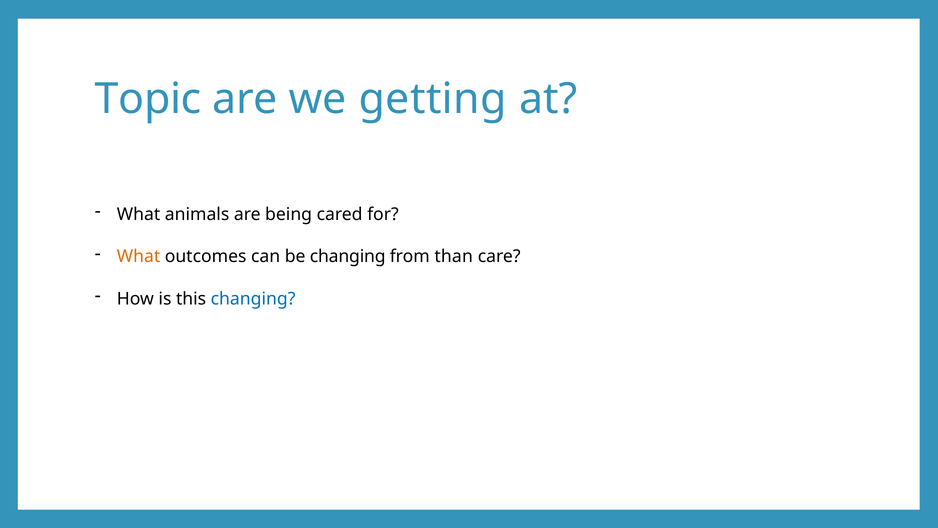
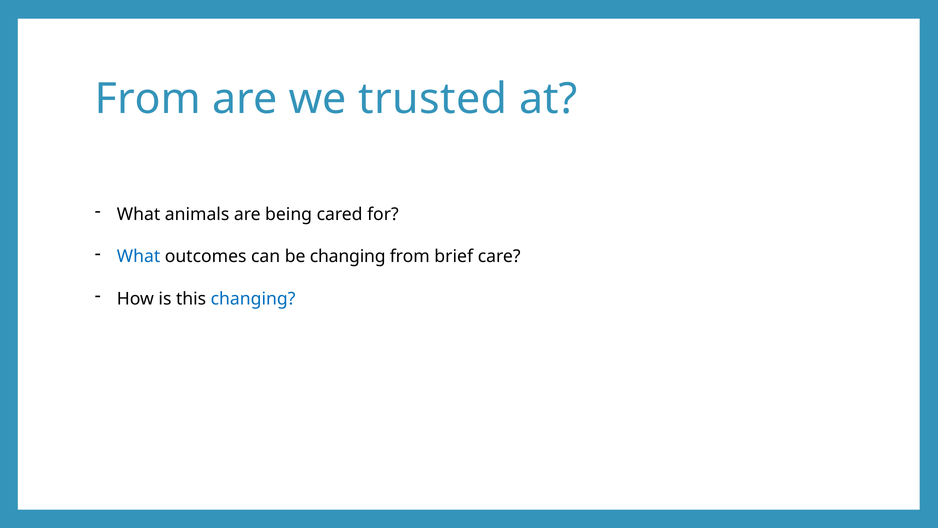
Topic: Topic -> From (148, 99)
getting: getting -> trusted (433, 99)
What colour: orange -> blue (139, 256)
than: than -> brief (454, 256)
